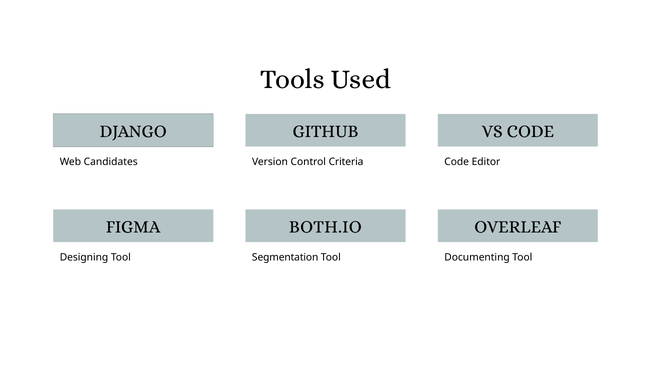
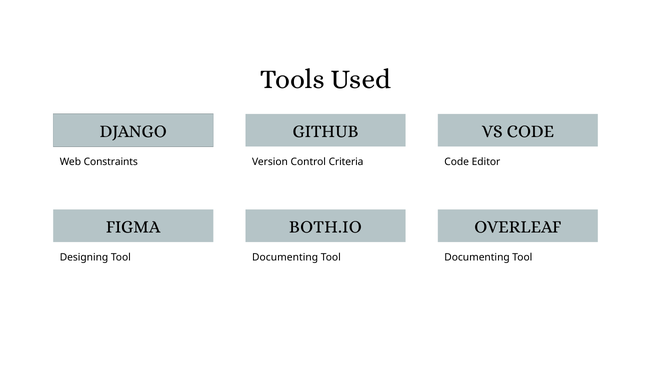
Candidates: Candidates -> Constraints (111, 162)
Tool Segmentation: Segmentation -> Documenting (285, 257)
